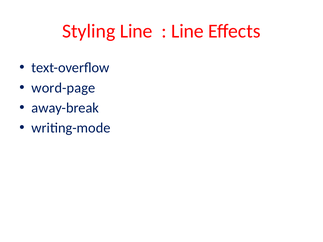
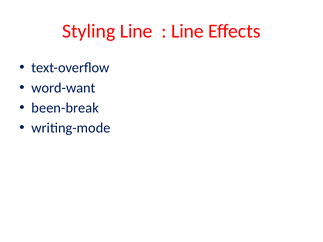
word-page: word-page -> word-want (63, 88)
away-break: away-break -> been-break (65, 108)
